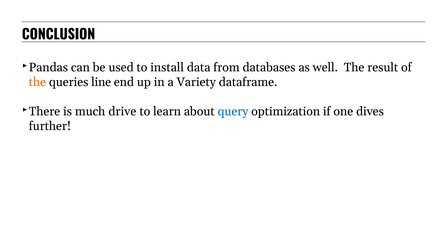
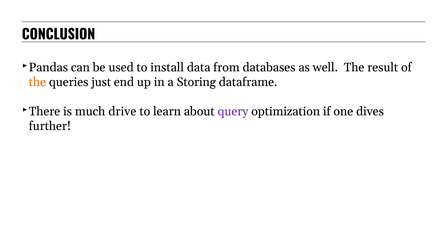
line: line -> just (101, 82)
Variety: Variety -> Storing (196, 82)
query colour: blue -> purple (233, 112)
